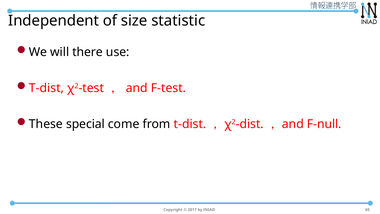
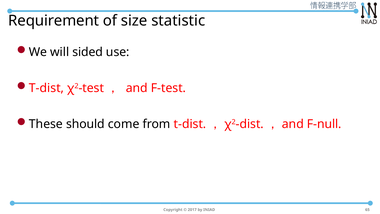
Independent: Independent -> Requirement (54, 21)
there: there -> sided (88, 52)
special: special -> should (85, 124)
